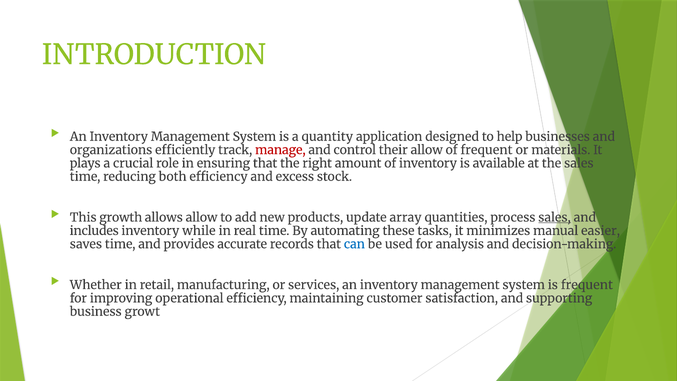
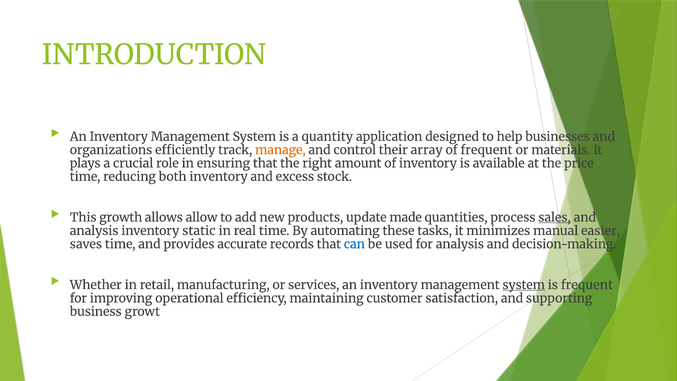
manage colour: red -> orange (280, 150)
their allow: allow -> array (427, 150)
the sales: sales -> price (579, 163)
both efficiency: efficiency -> inventory (219, 177)
array: array -> made (406, 217)
includes: includes -> analysis (94, 231)
while: while -> static (199, 231)
system underline: none -> present (524, 285)
